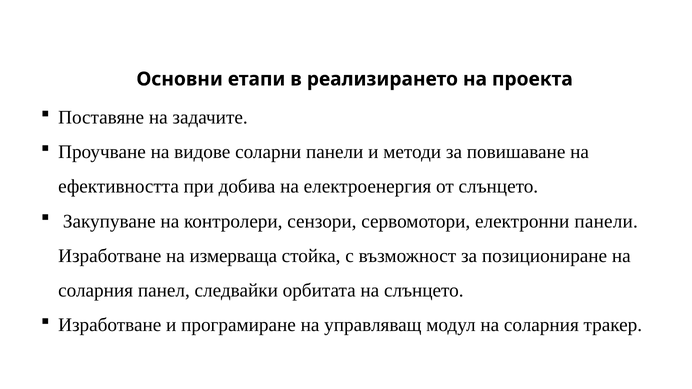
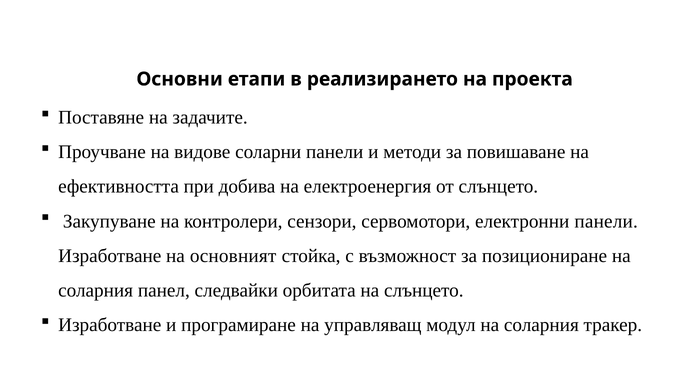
измерваща: измерваща -> основният (233, 256)
